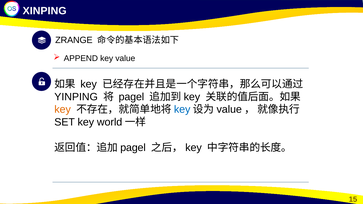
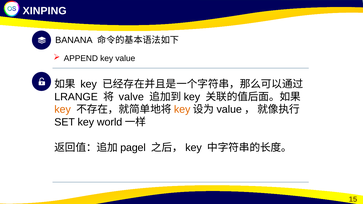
ZRANGE: ZRANGE -> BANANA (74, 40)
YINPING: YINPING -> LRANGE (76, 97)
pagel: pagel -> valve (131, 97)
key colour: blue -> orange (182, 110)
